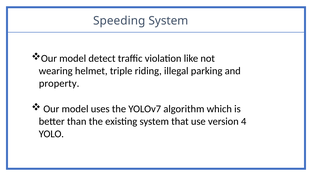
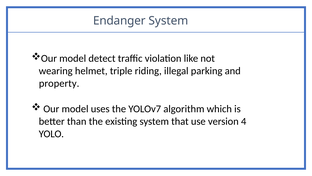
Speeding: Speeding -> Endanger (119, 21)
